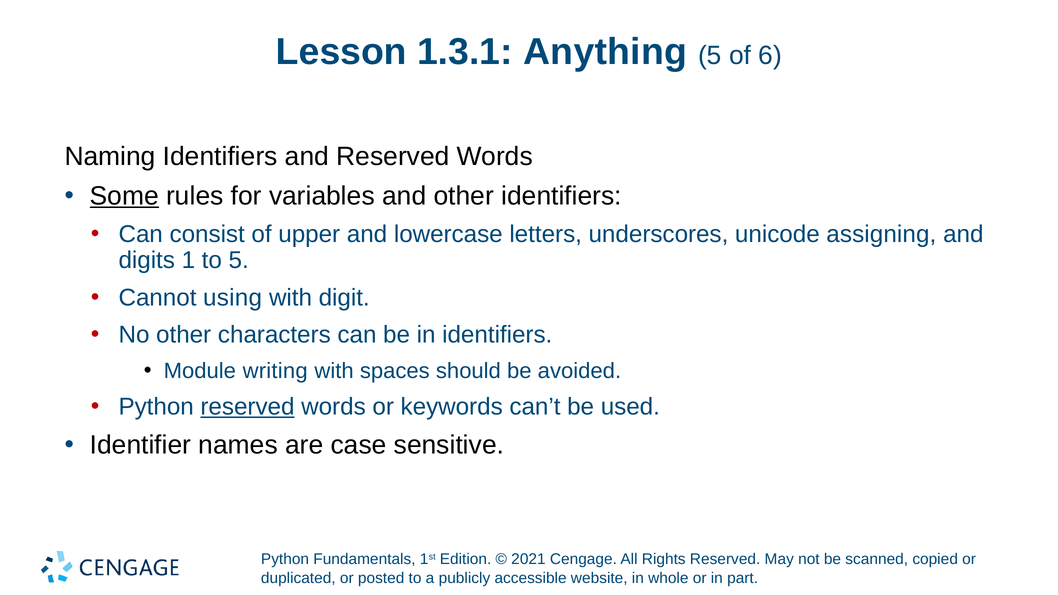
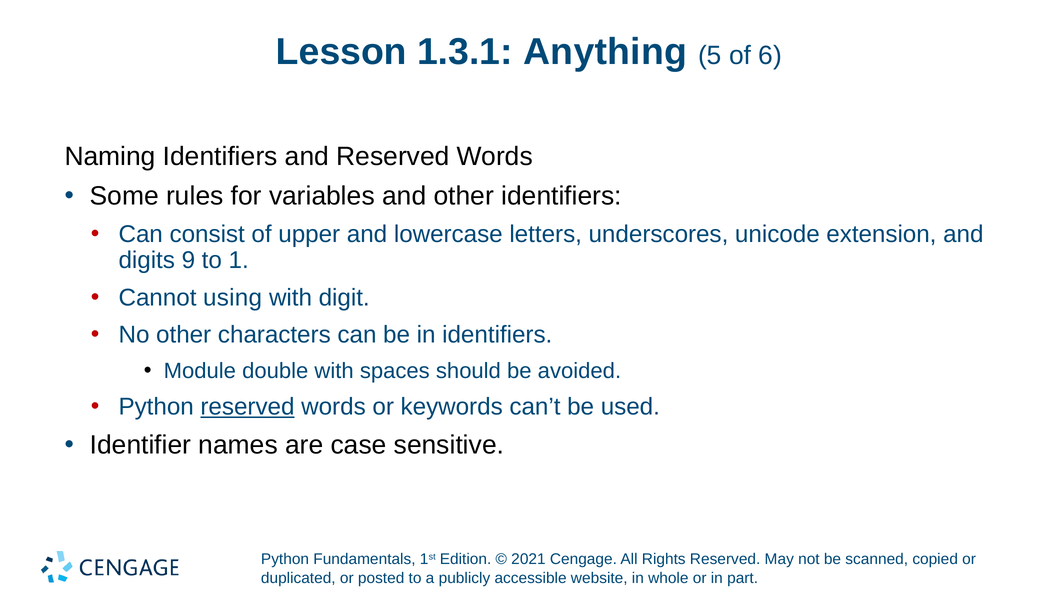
Some underline: present -> none (124, 196)
assigning: assigning -> extension (881, 234)
1: 1 -> 9 (188, 260)
to 5: 5 -> 1 (239, 260)
writing: writing -> double (275, 371)
